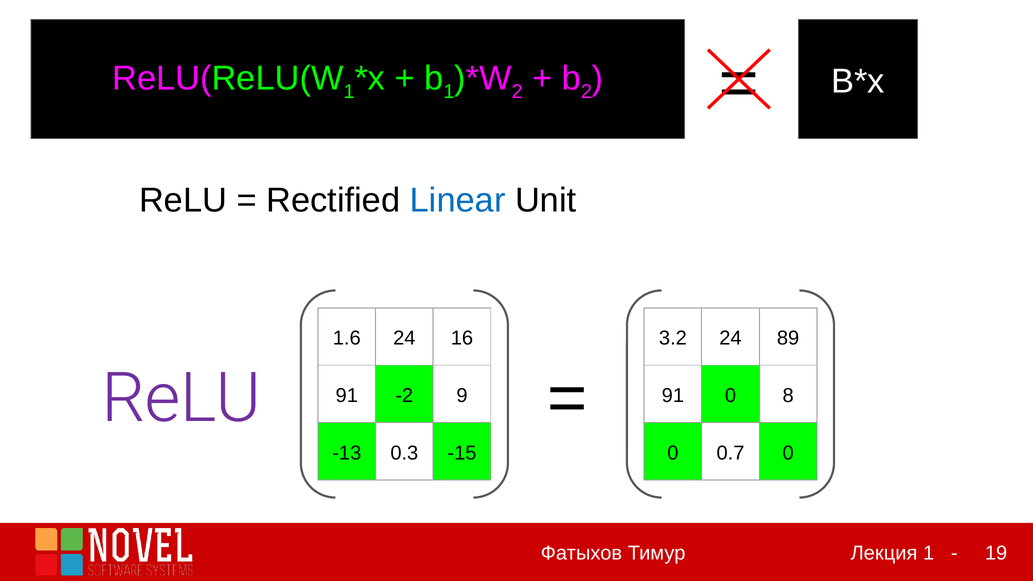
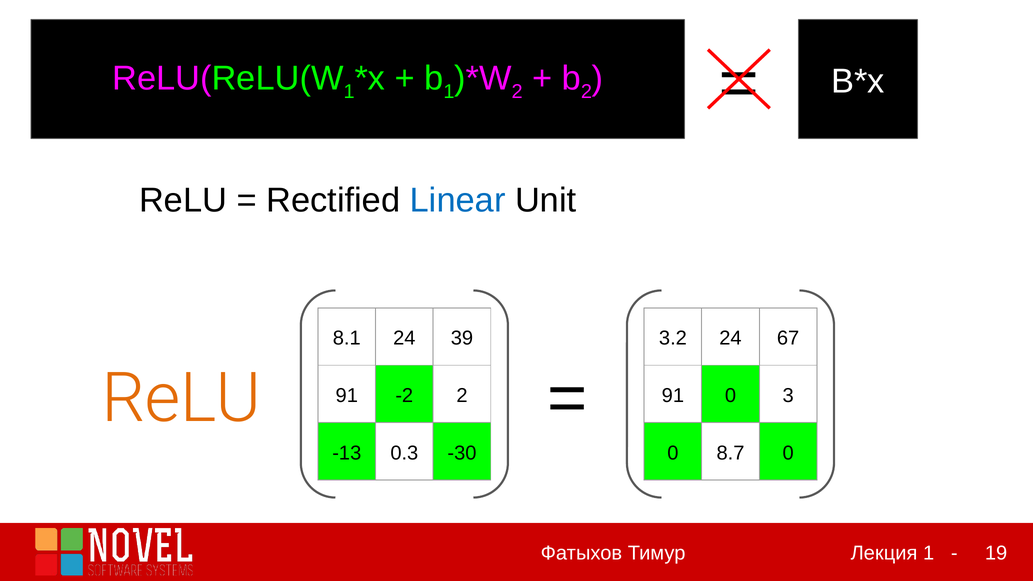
1.6: 1.6 -> 8.1 (347, 338)
16: 16 -> 39 (462, 338)
89: 89 -> 67 (788, 338)
ReLU colour: purple -> orange (181, 399)
-2 9: 9 -> 2 (462, 396)
8: 8 -> 3 (788, 396)
-15: -15 -> -30 (462, 453)
0.7: 0.7 -> 8.7 (730, 453)
